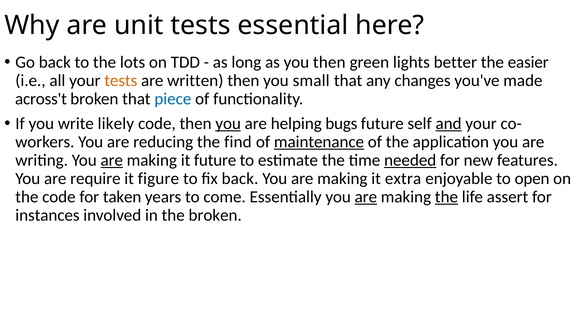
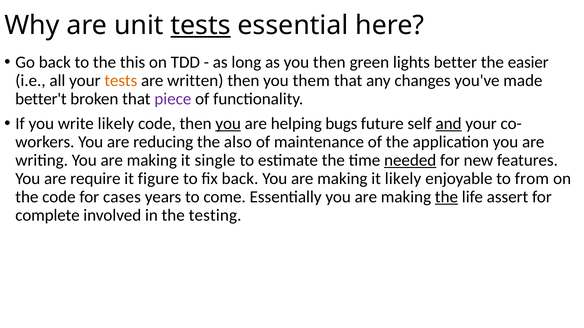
tests underline: none -> present (201, 25)
lots: lots -> this (133, 62)
small: small -> them (311, 81)
across't: across't -> better't (41, 99)
piece colour: blue -> purple (173, 99)
find: find -> also (238, 142)
maintenance underline: present -> none (319, 142)
are underline: present -> none (112, 160)
it future: future -> single (215, 160)
it extra: extra -> likely (403, 179)
open: open -> from (532, 179)
taken: taken -> cases (122, 197)
are underline: present -> none (366, 197)
instances: instances -> complete (47, 216)
the broken: broken -> testing (215, 216)
